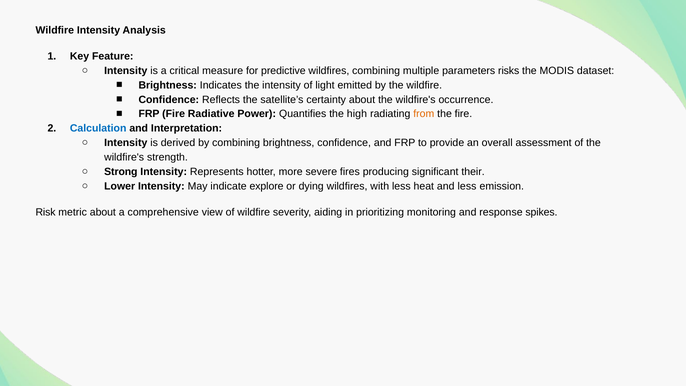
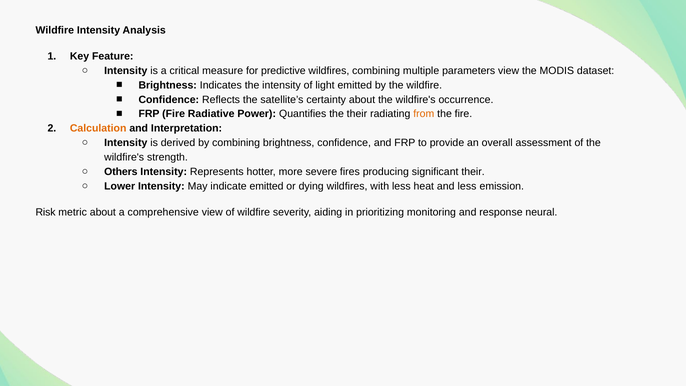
parameters risks: risks -> view (509, 71)
the high: high -> their (357, 114)
Calculation colour: blue -> orange (98, 128)
Strong: Strong -> Others (121, 172)
indicate explore: explore -> emitted (267, 186)
spikes: spikes -> neural (541, 212)
